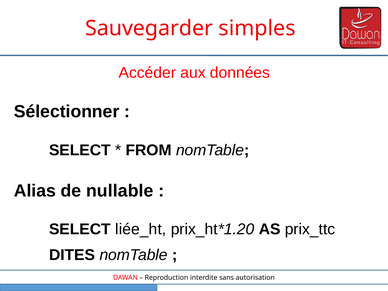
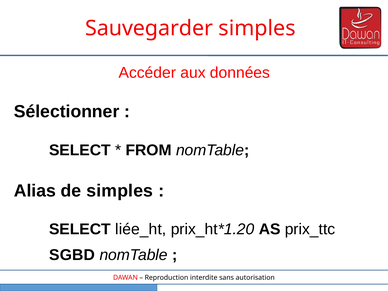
de nullable: nullable -> simples (120, 191)
DITES: DITES -> SGBD (72, 255)
